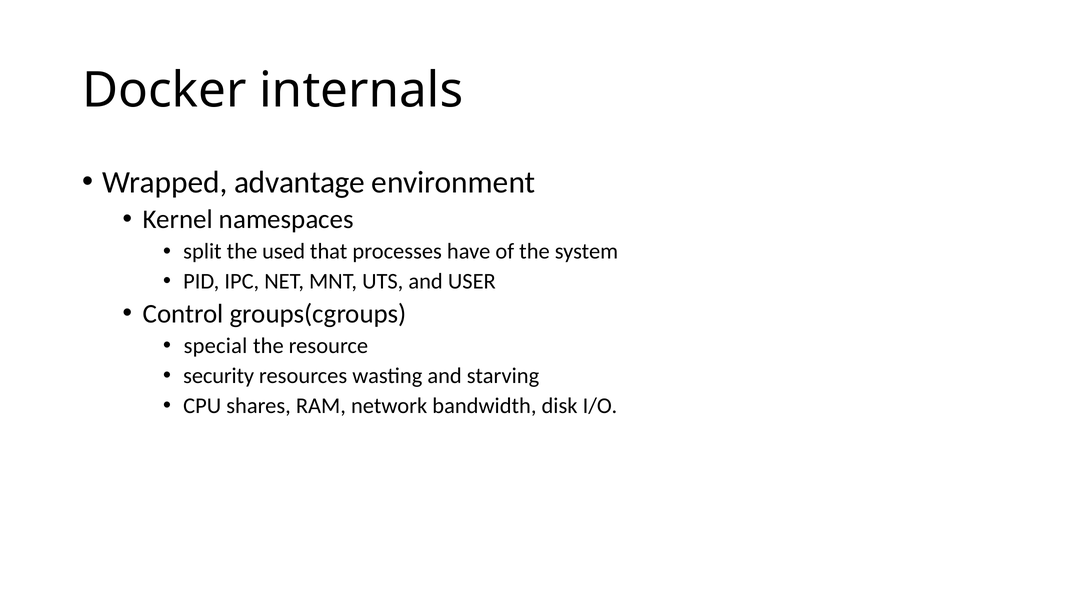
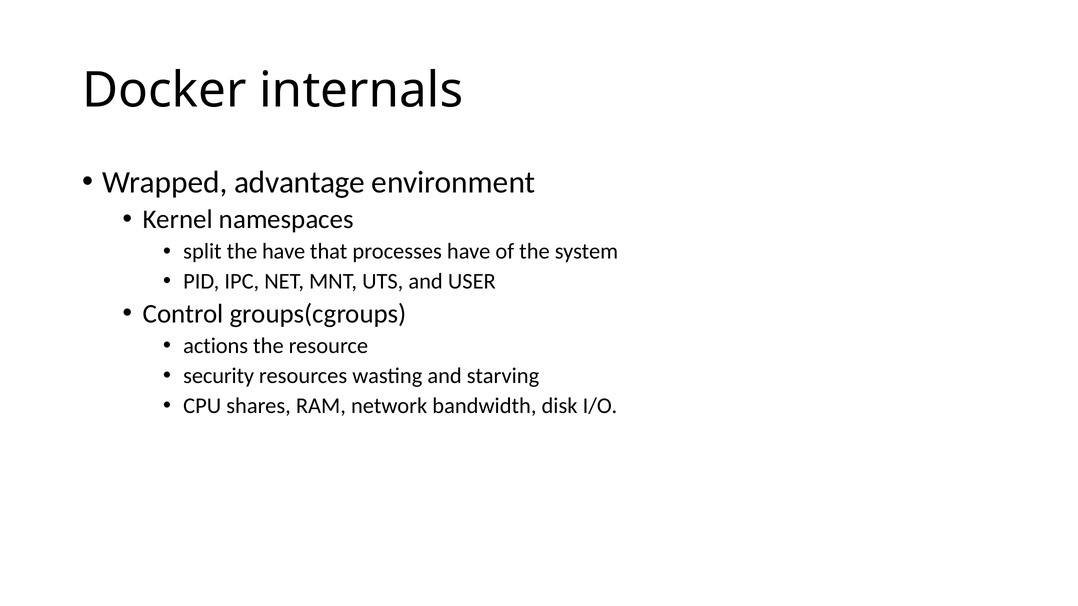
the used: used -> have (284, 252)
special: special -> actions (216, 346)
